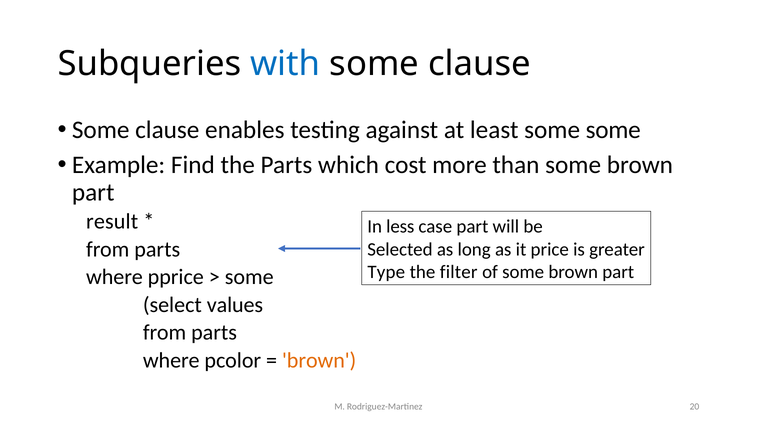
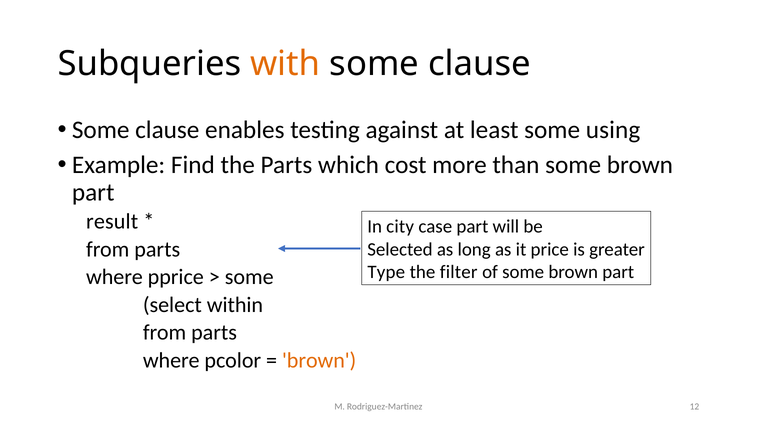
with colour: blue -> orange (285, 64)
some some: some -> using (613, 130)
less: less -> city (400, 227)
values: values -> within (235, 305)
20: 20 -> 12 (694, 407)
